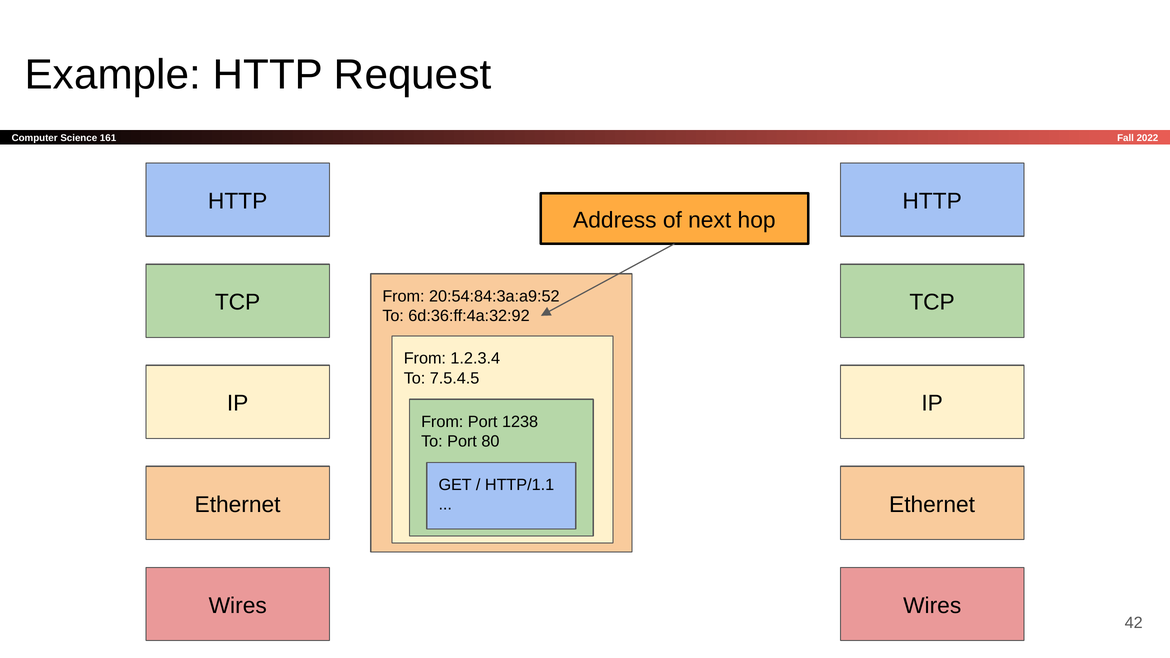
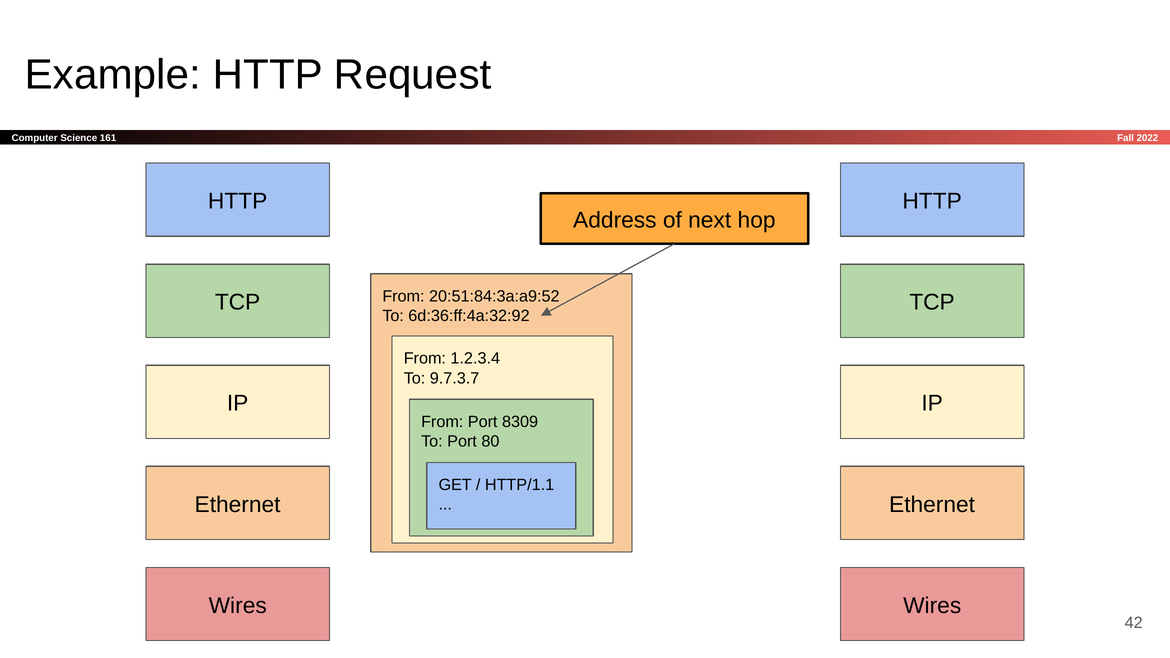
20:54:84:3a:a9:52: 20:54:84:3a:a9:52 -> 20:51:84:3a:a9:52 (494, 296)
7.5.4.5: 7.5.4.5 -> 9.7.3.7 (455, 378)
1238: 1238 -> 8309 (520, 422)
